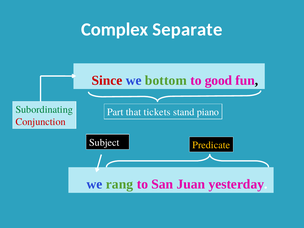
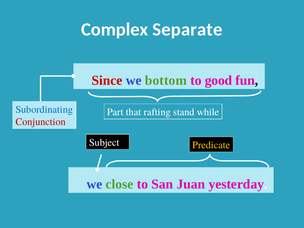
Subordinating colour: green -> blue (44, 110)
tickets: tickets -> rafting (157, 112)
piano: piano -> while (208, 112)
rang: rang -> close (120, 184)
